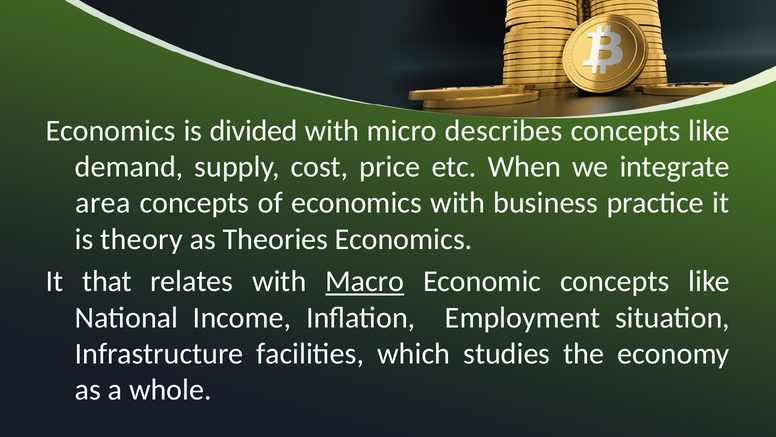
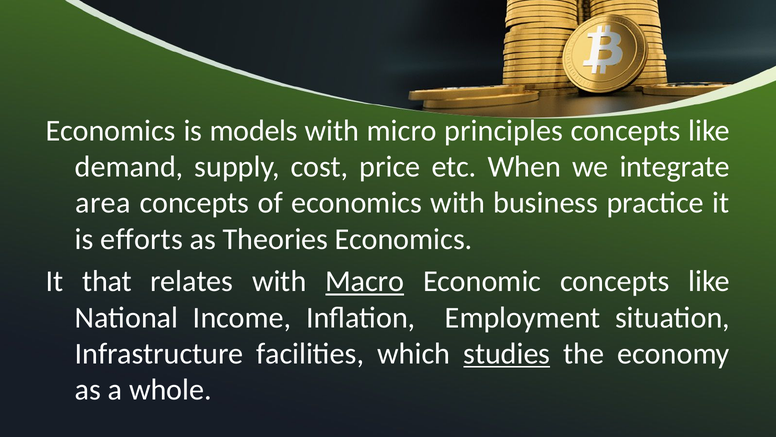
divided: divided -> models (254, 130)
describes: describes -> principles (504, 130)
theory: theory -> efforts (142, 239)
studies underline: none -> present (507, 353)
